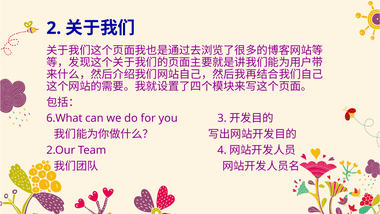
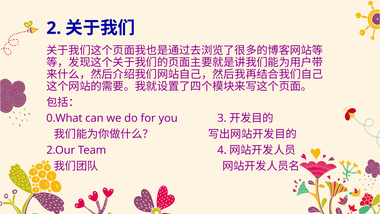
6.What: 6.What -> 0.What (64, 118)
